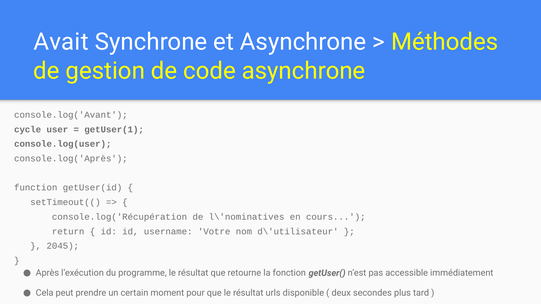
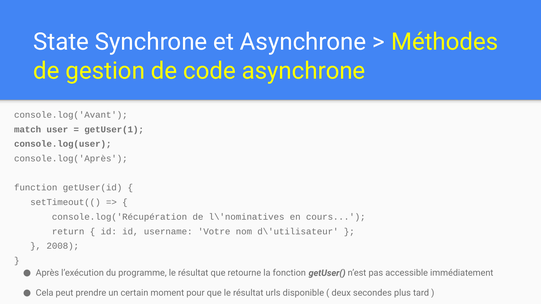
Avait: Avait -> State (61, 42)
cycle: cycle -> match (28, 130)
2045: 2045 -> 2008 (63, 246)
